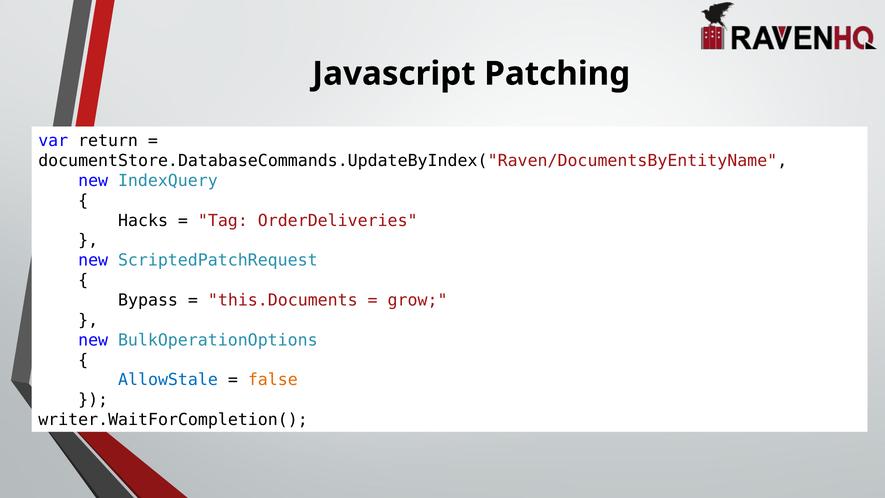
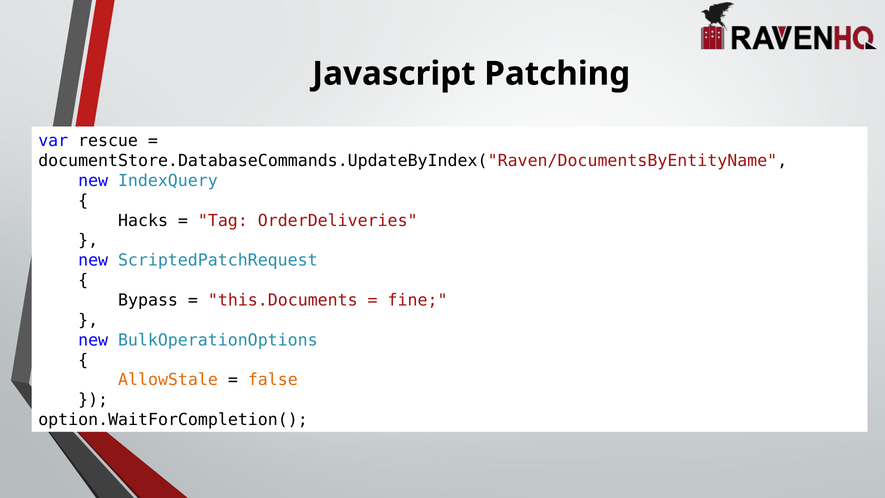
return: return -> rescue (108, 141)
grow: grow -> fine (418, 300)
AllowStale colour: blue -> orange (168, 380)
writer.WaitForCompletion(: writer.WaitForCompletion( -> option.WaitForCompletion( (173, 420)
